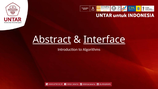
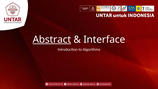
Interface underline: present -> none (104, 39)
